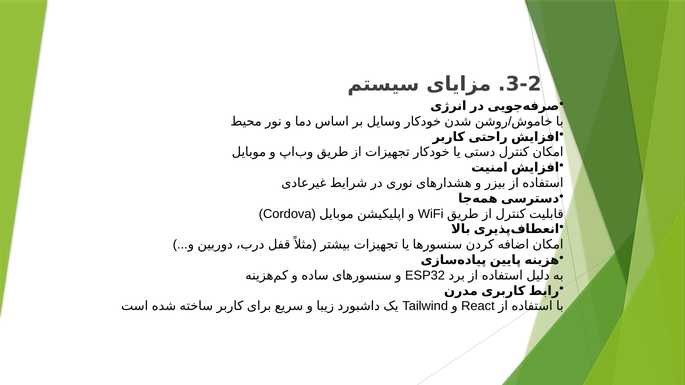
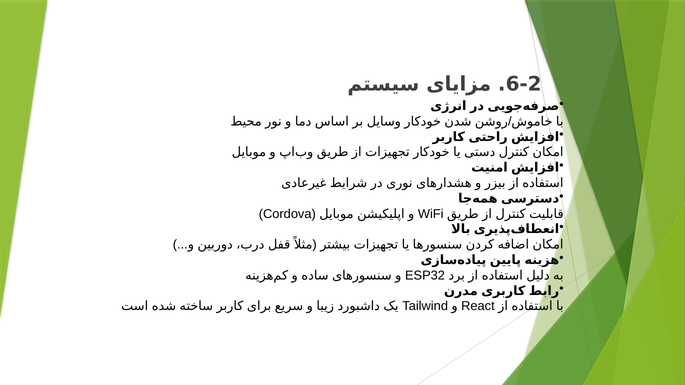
3-2: 3-2 -> 6-2 (524, 84)
